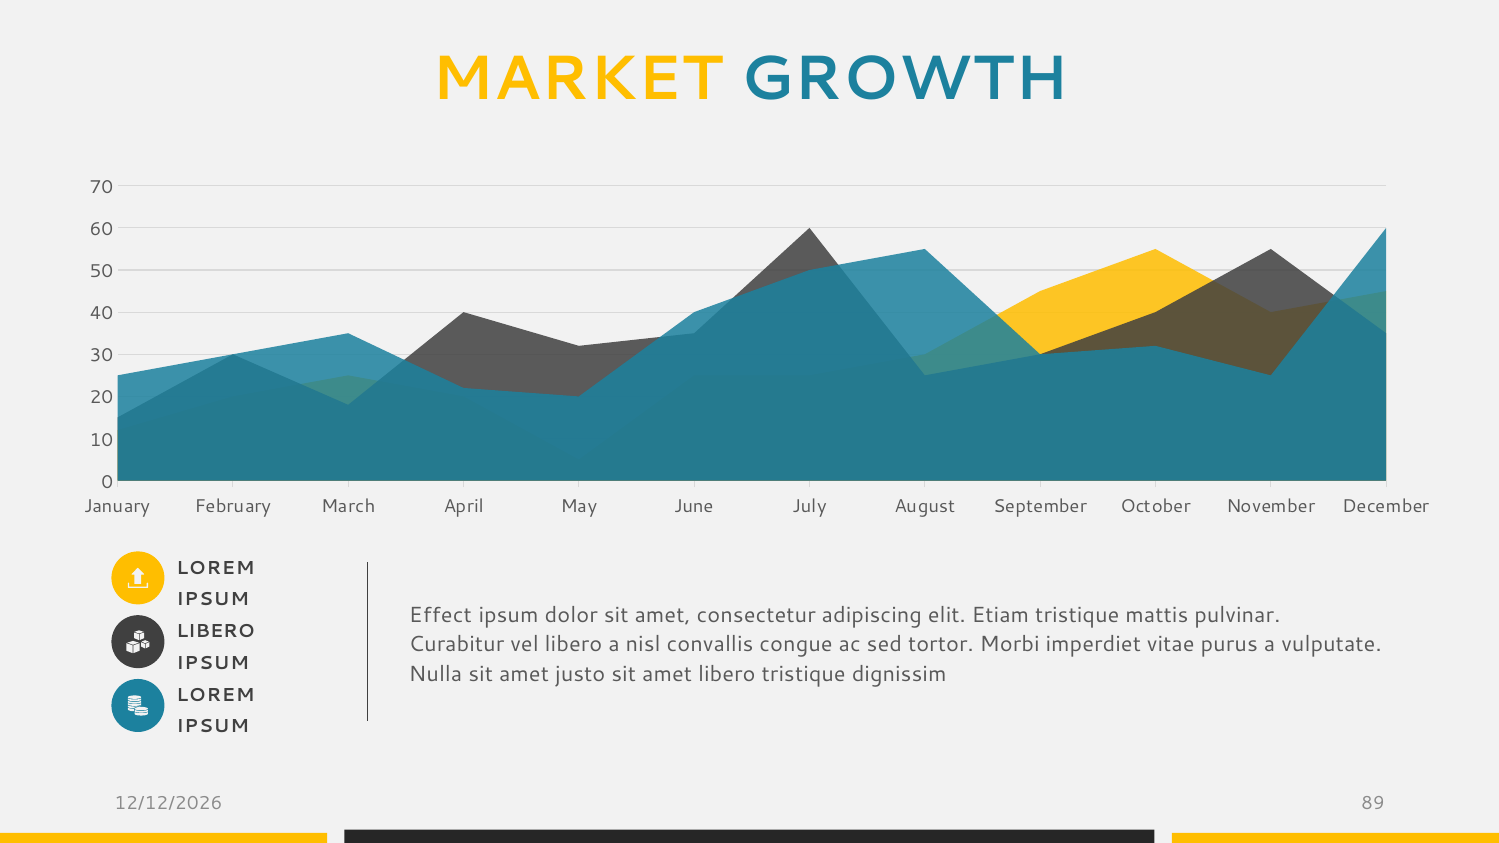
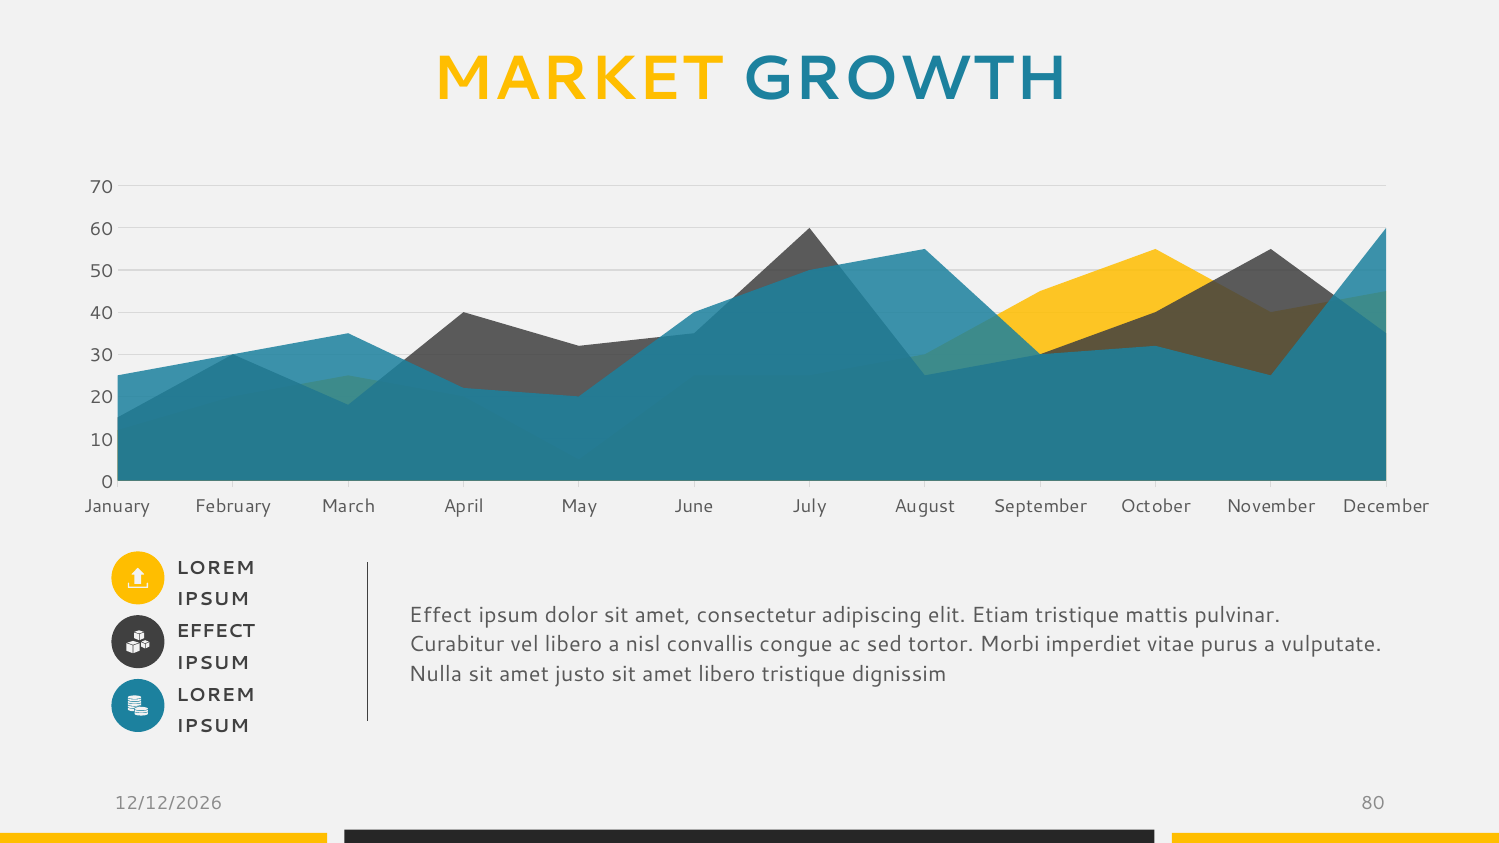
LIBERO: LIBERO -> EFFECT (216, 632)
89: 89 -> 80 (1373, 803)
